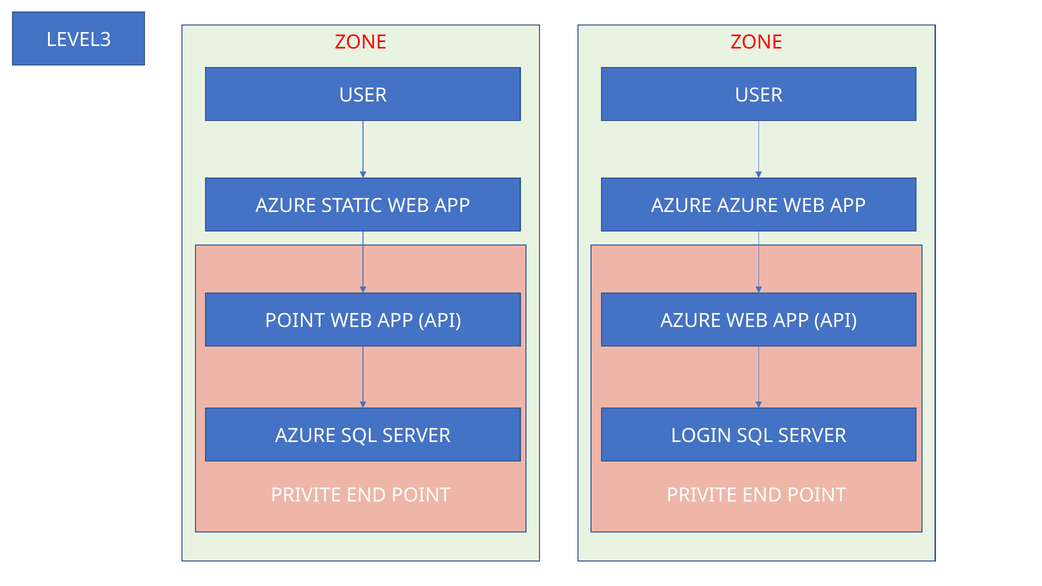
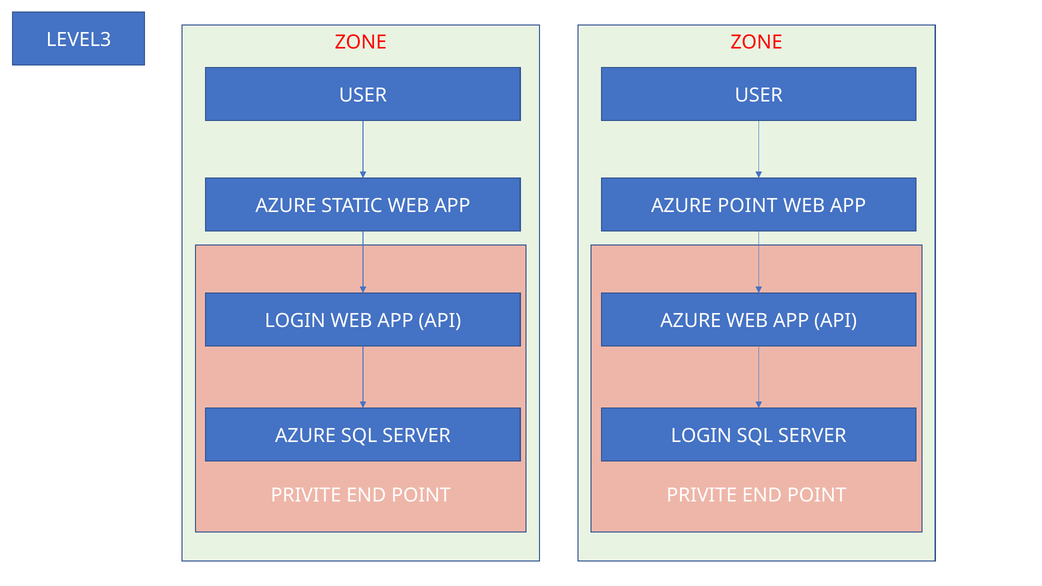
AZURE AZURE: AZURE -> POINT (747, 206)
POINT: POINT -> LOGIN (295, 321)
